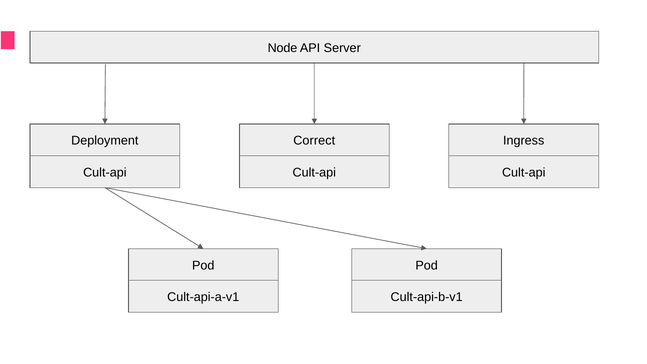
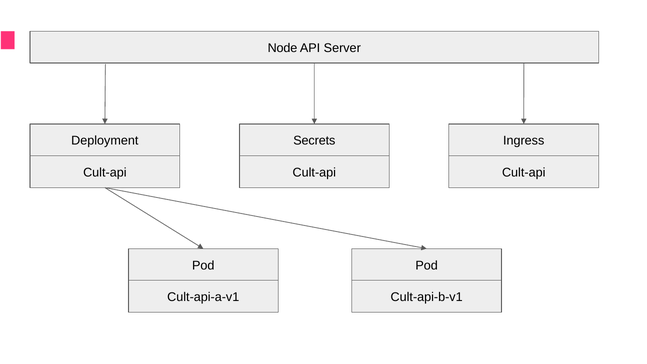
Correct: Correct -> Secrets (314, 141)
